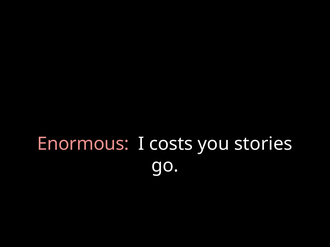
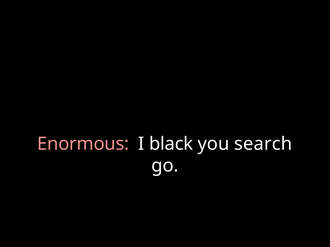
costs: costs -> black (171, 144)
stories: stories -> search (263, 144)
